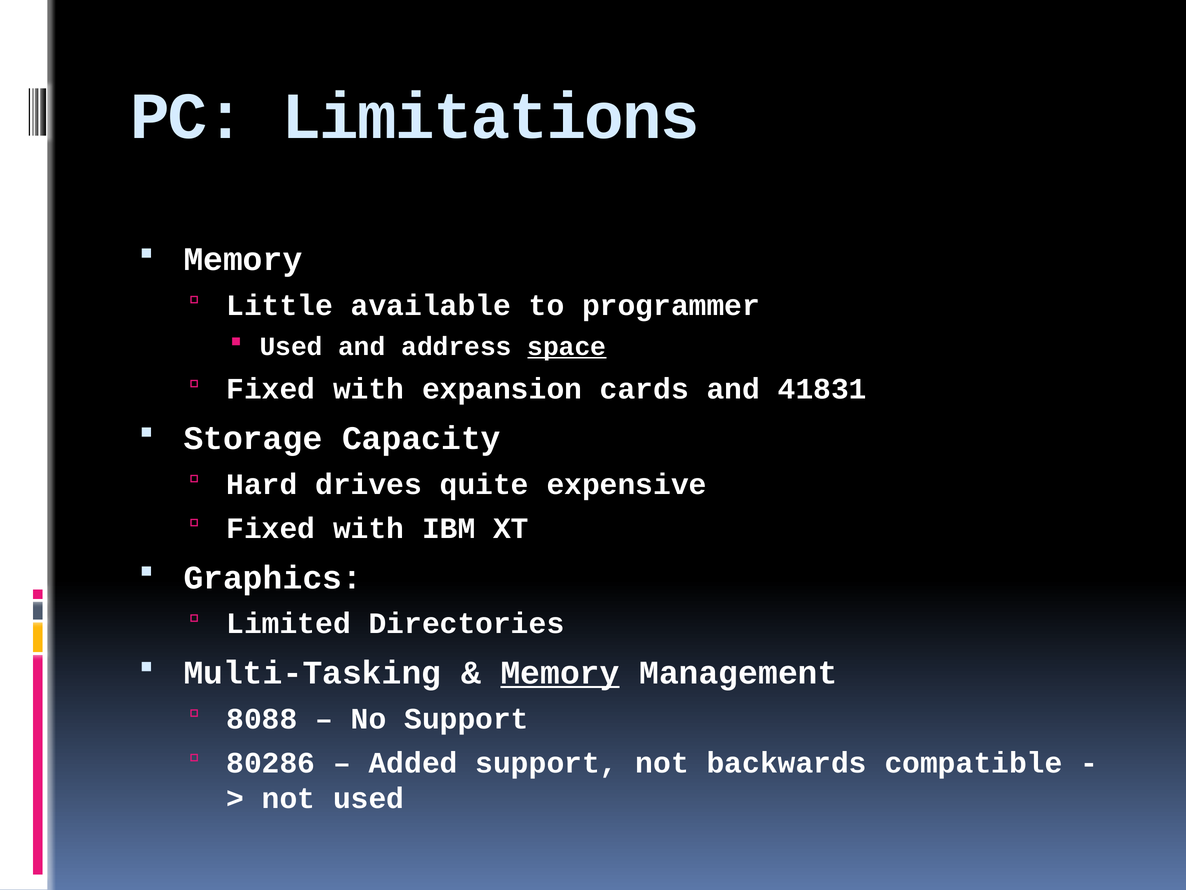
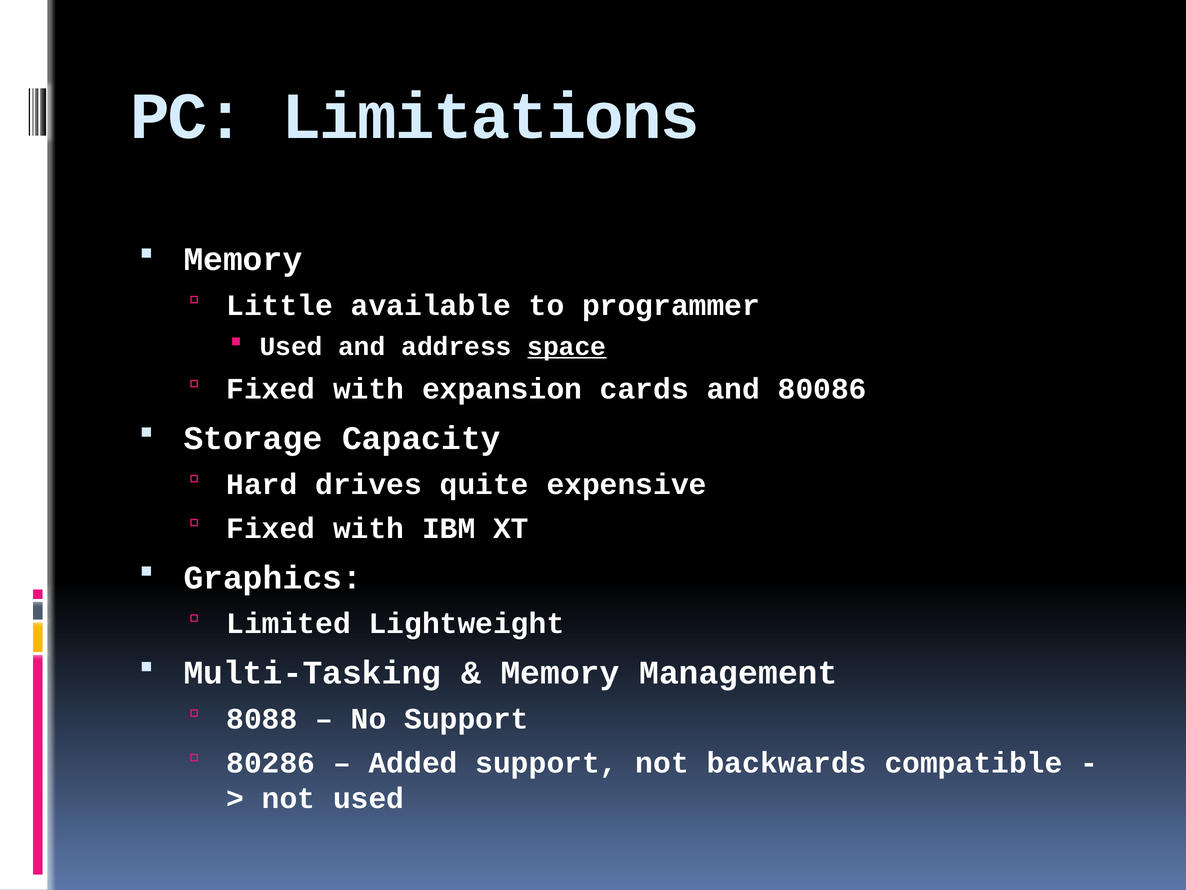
41831: 41831 -> 80086 (822, 389)
Directories: Directories -> Lightweight (466, 623)
Memory underline: present -> none (560, 673)
